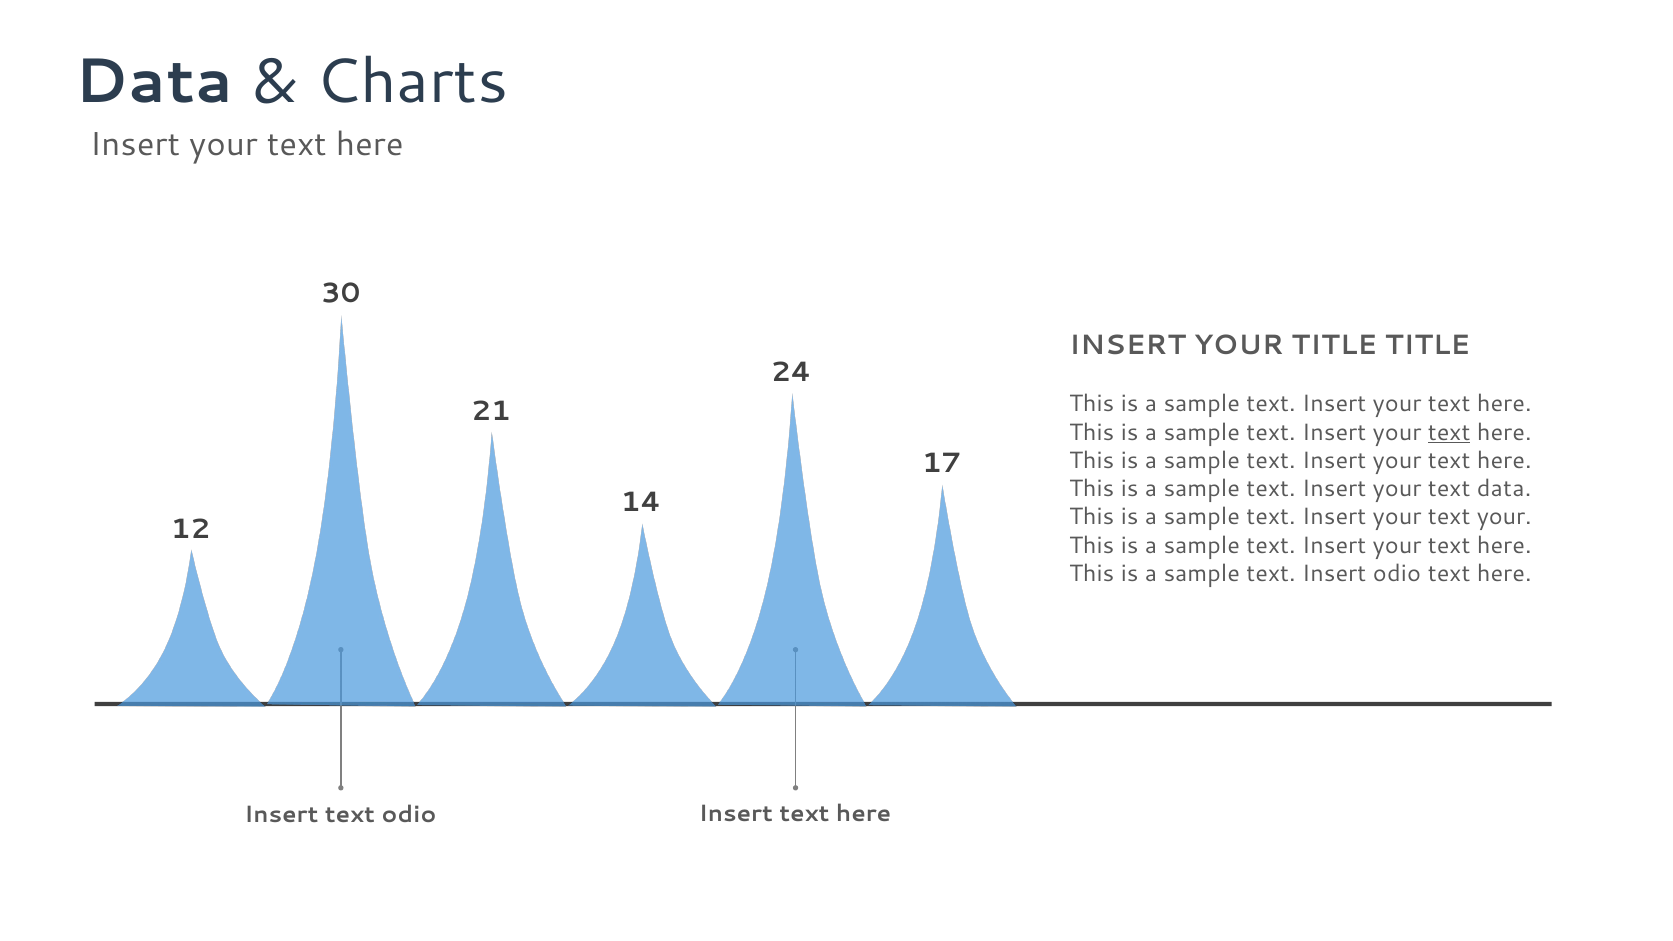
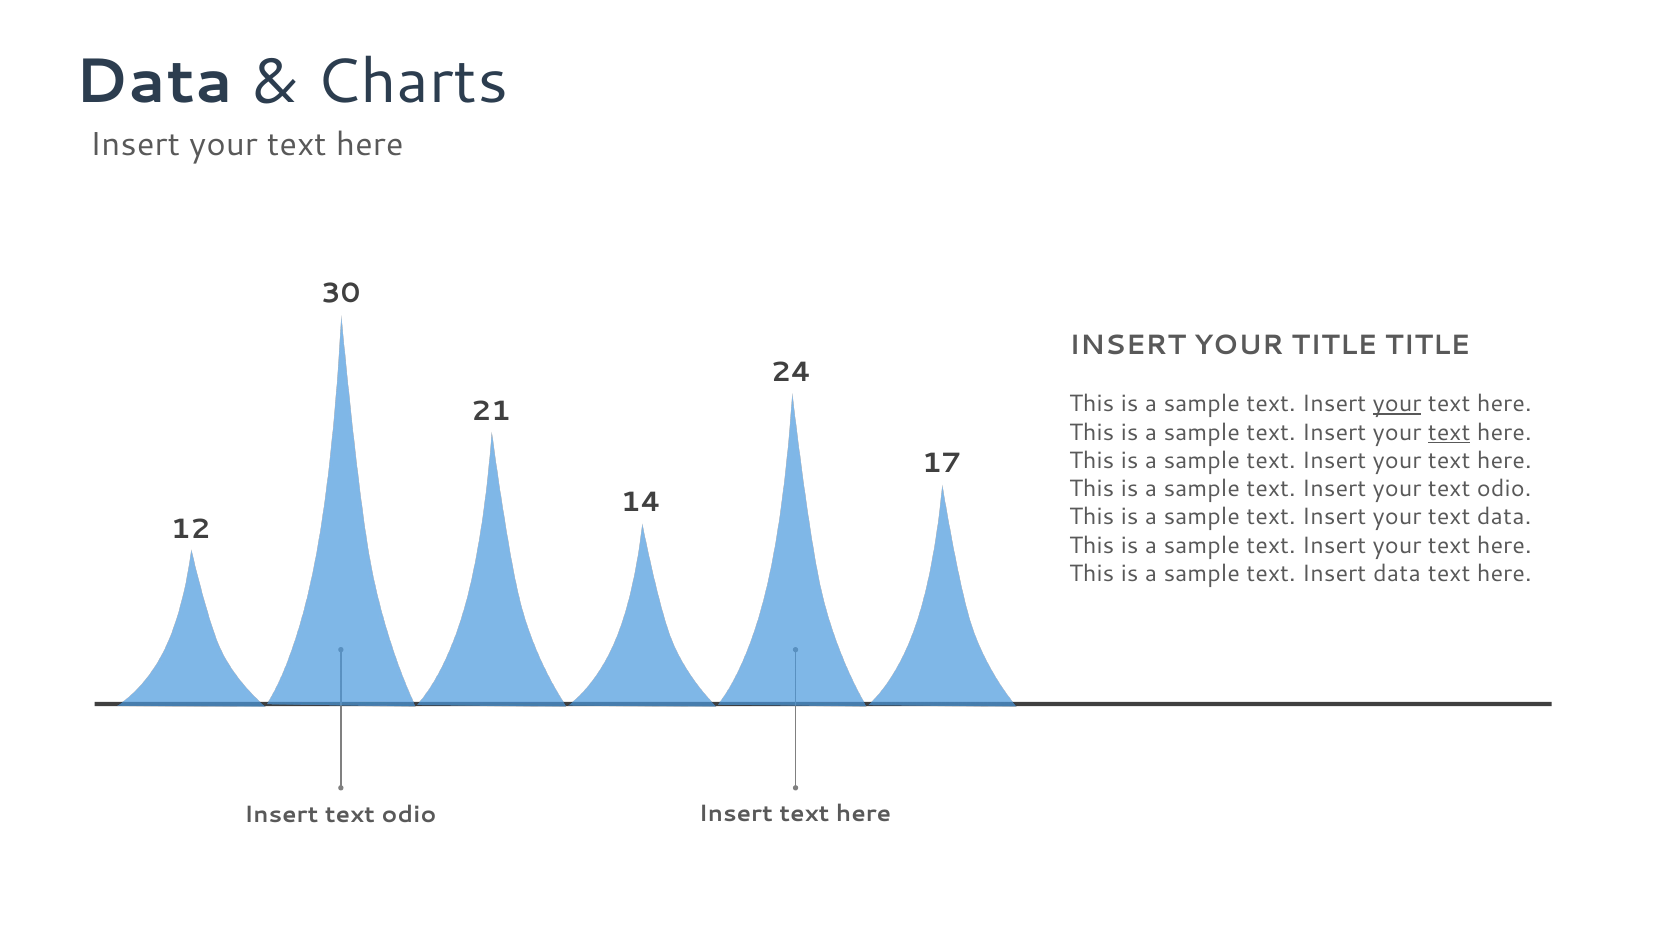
your underline: none -> present (1397, 404)
your text data: data -> odio (1504, 489)
text your: your -> data (1504, 517)
Insert odio: odio -> data (1397, 574)
